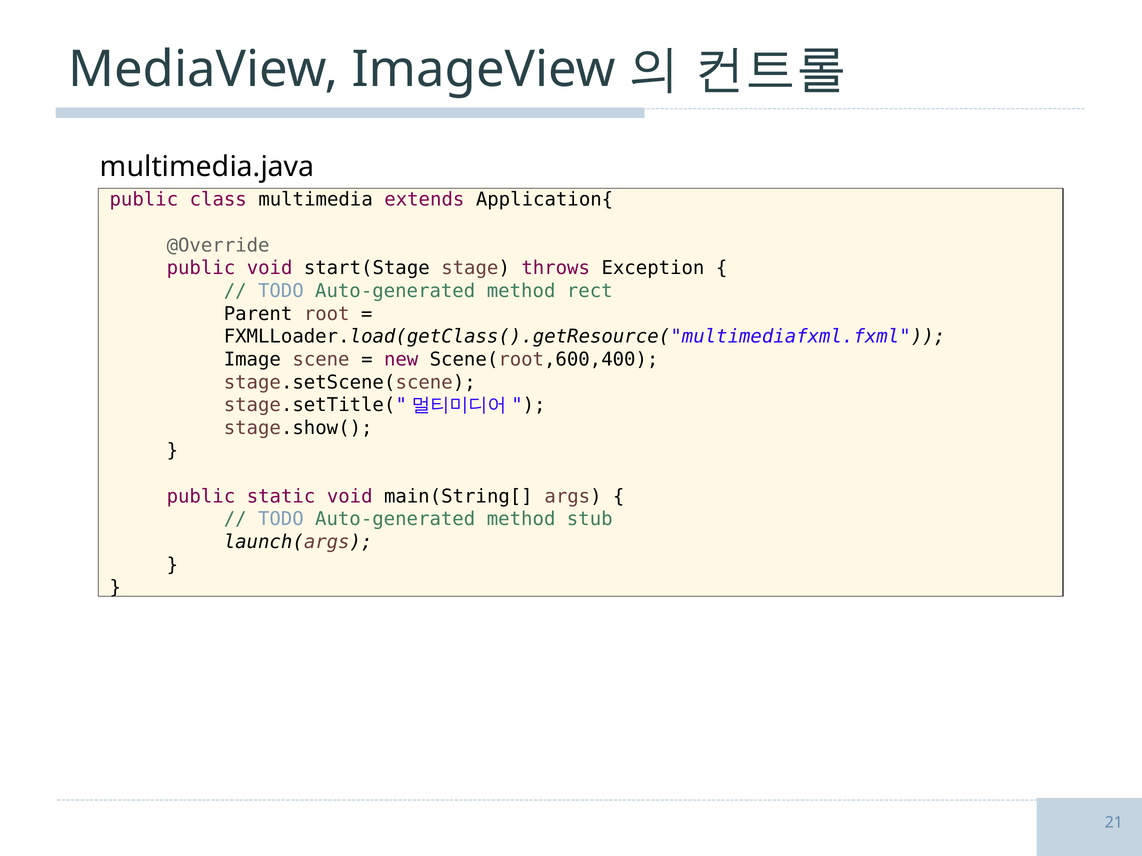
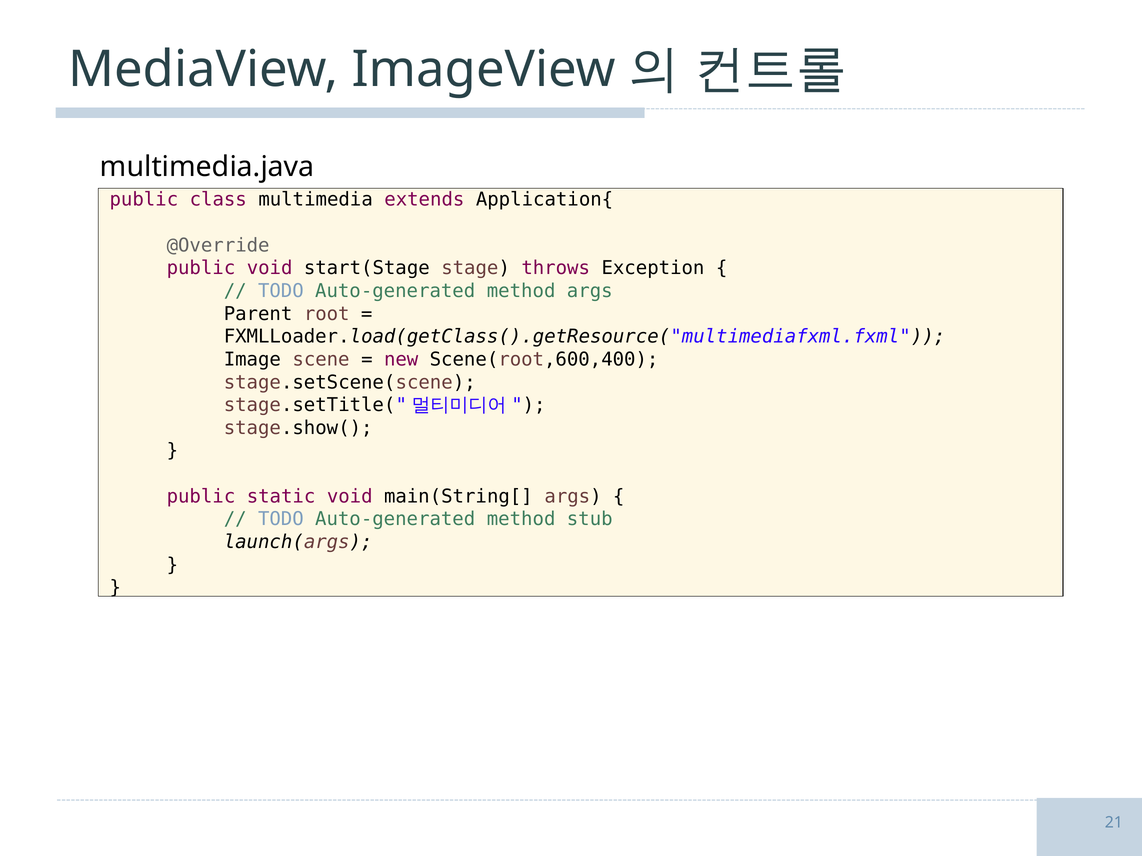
method rect: rect -> args (590, 291)
